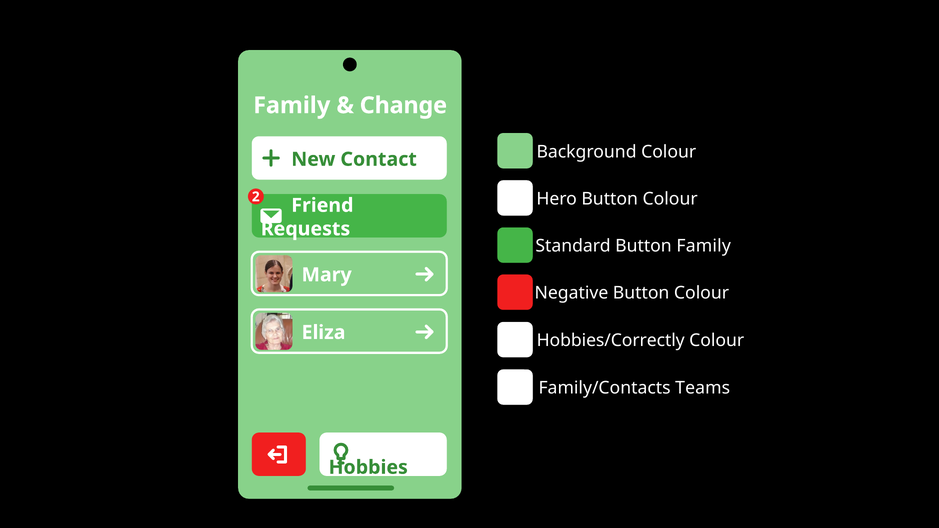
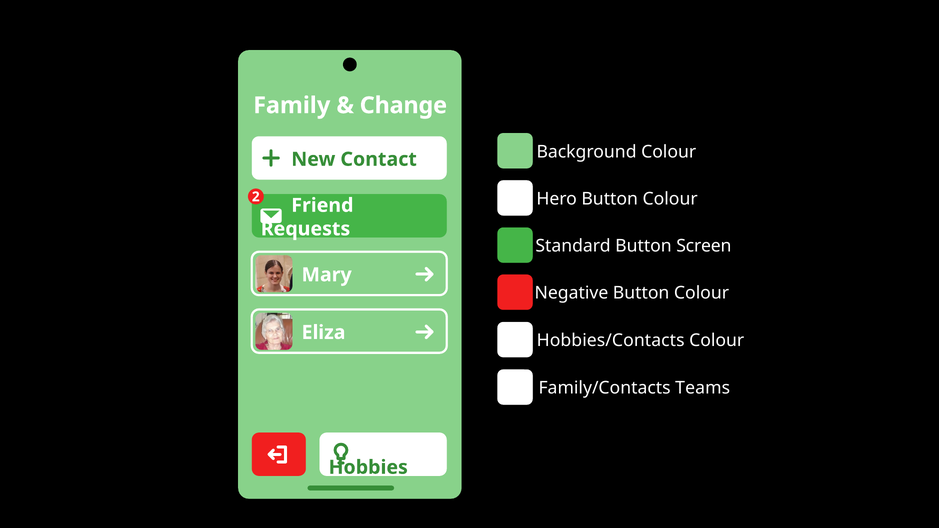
Button Family: Family -> Screen (704, 246)
Hobbies/Correctly: Hobbies/Correctly -> Hobbies/Contacts (611, 341)
